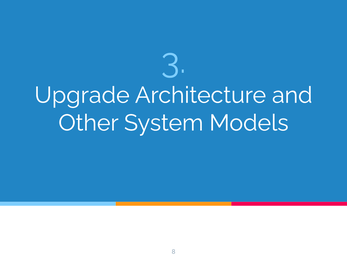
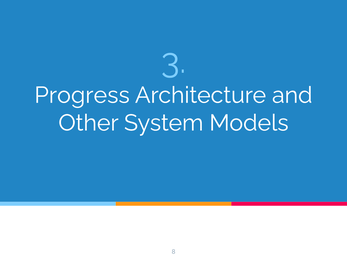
Upgrade: Upgrade -> Progress (82, 95)
